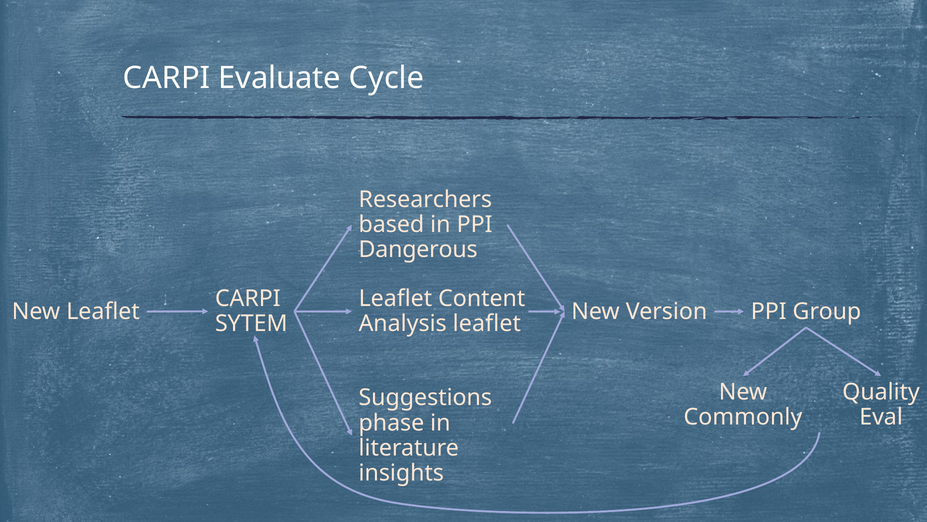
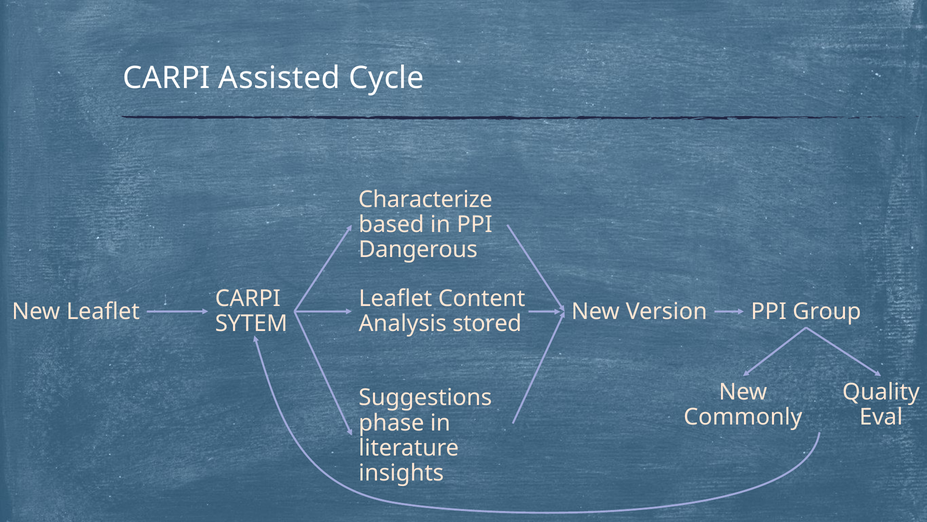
Evaluate: Evaluate -> Assisted (279, 78)
Researchers: Researchers -> Characterize (425, 199)
Analysis leaflet: leaflet -> stored (487, 323)
